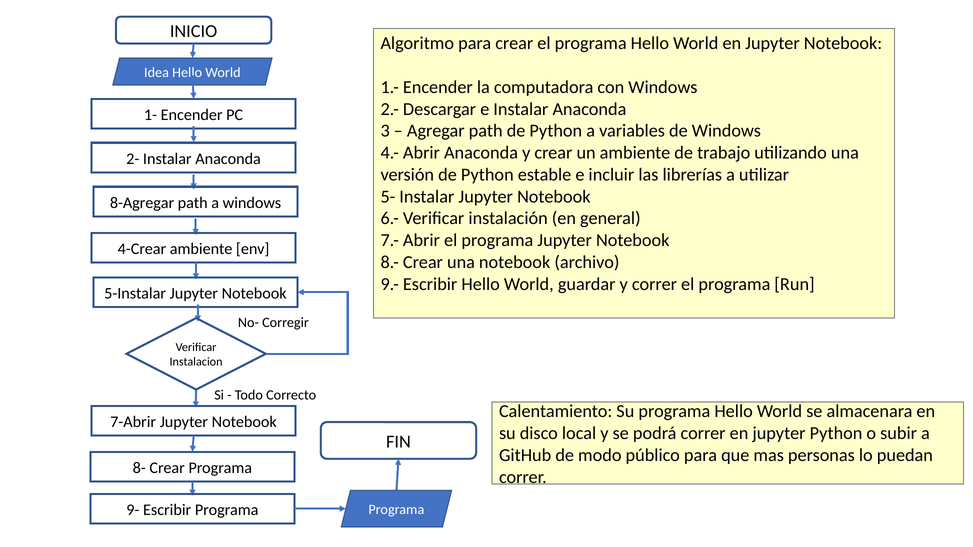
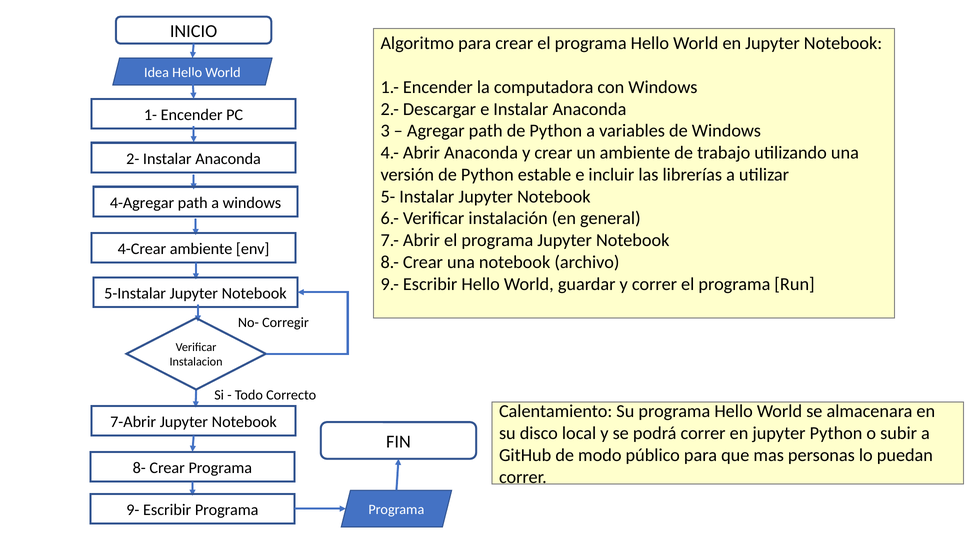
8-Agregar: 8-Agregar -> 4-Agregar (142, 203)
